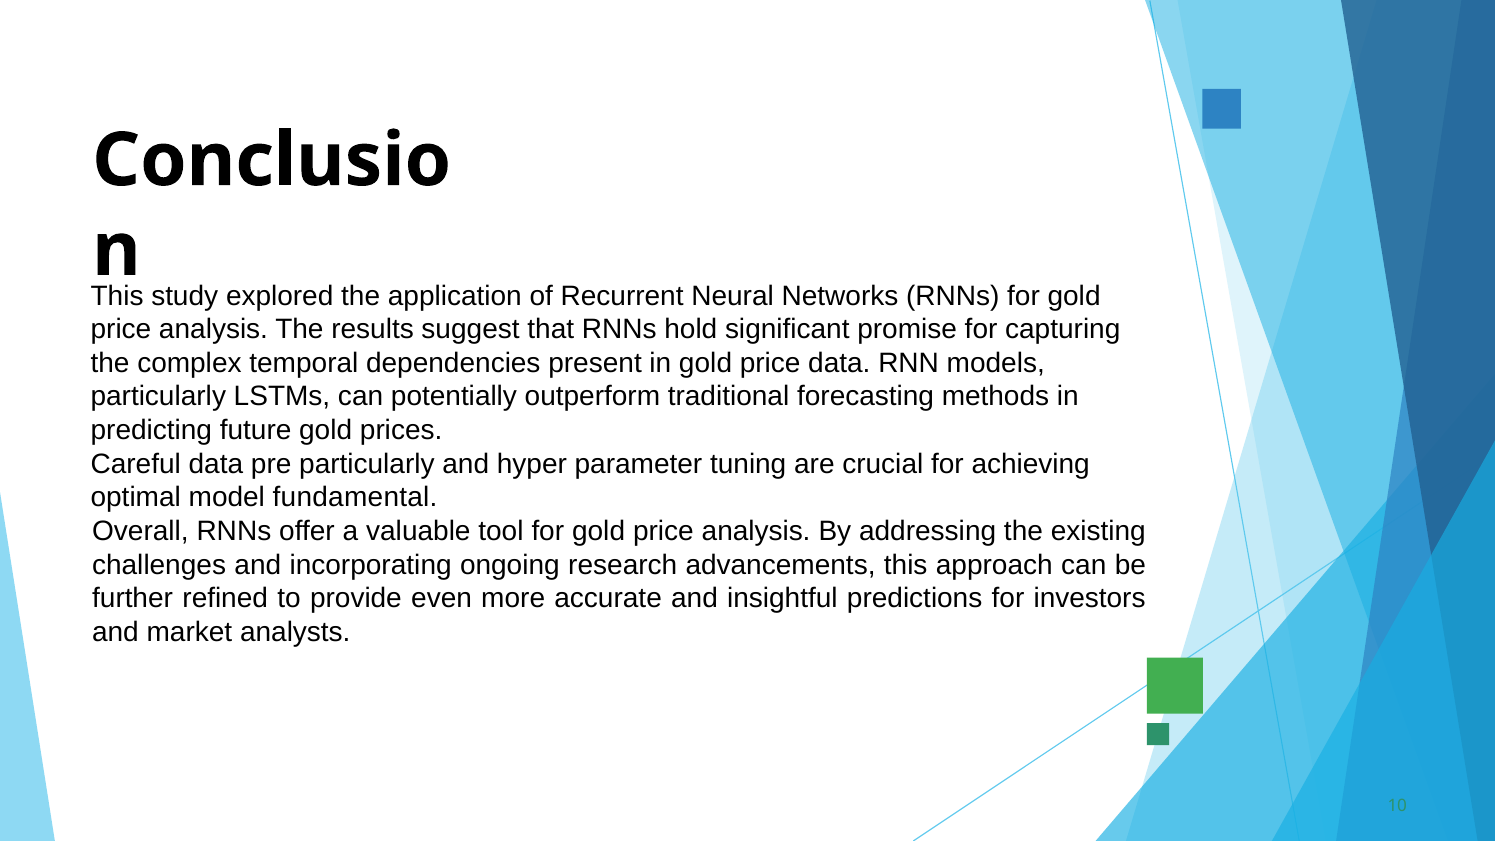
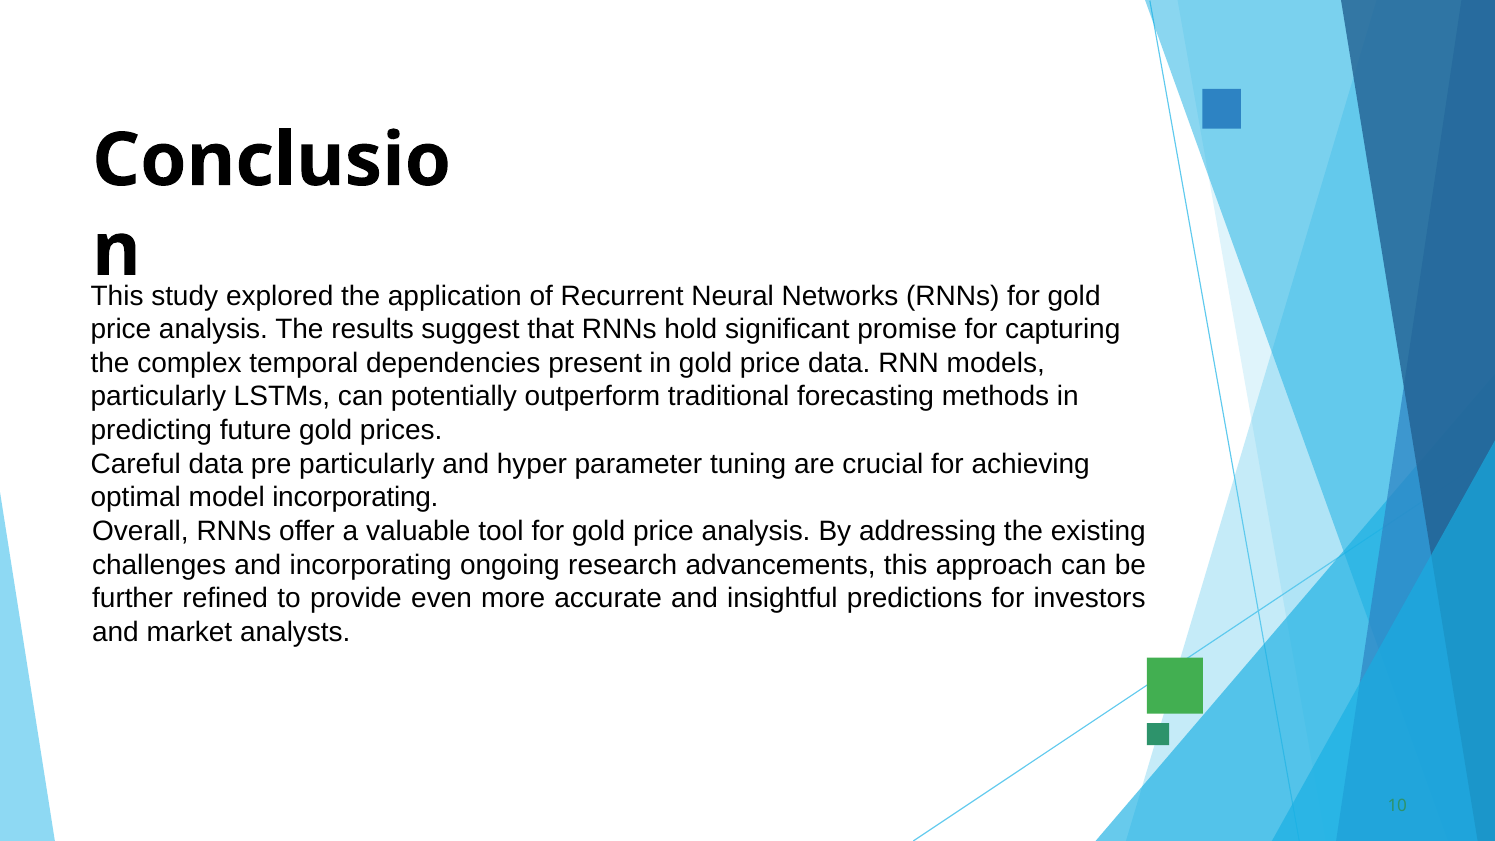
model fundamental: fundamental -> incorporating (355, 498)
